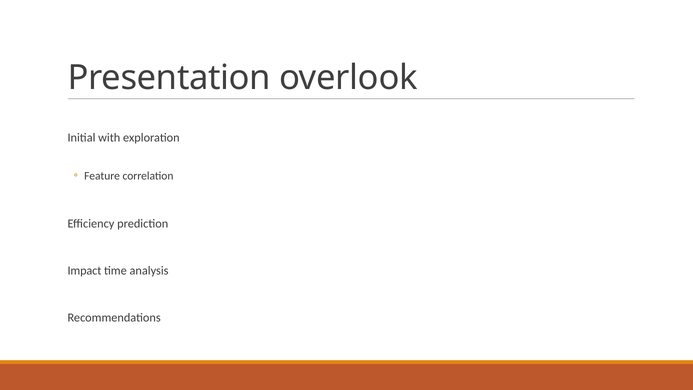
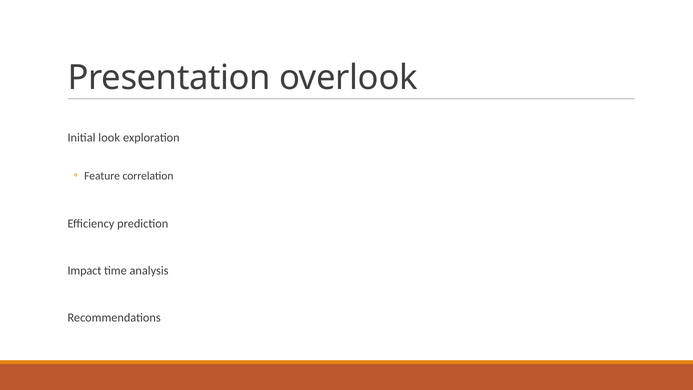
with: with -> look (109, 138)
